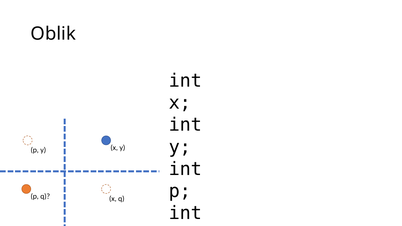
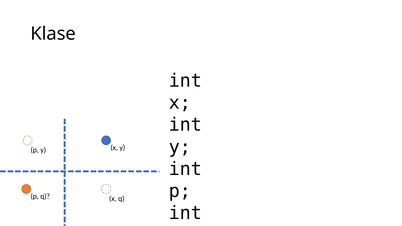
Oblik: Oblik -> Klase (53, 34)
